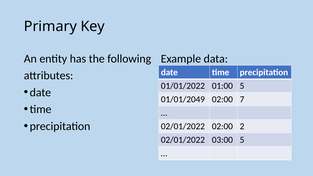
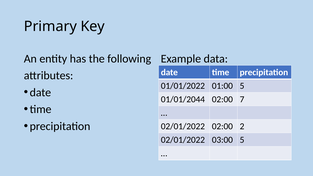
01/01/2049: 01/01/2049 -> 01/01/2044 (183, 99)
